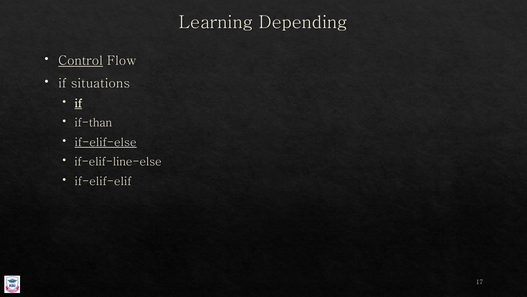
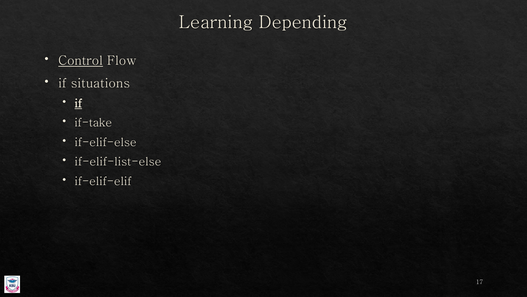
if-than: if-than -> if-take (93, 123)
if-elif-else underline: present -> none (106, 142)
if-elif-line-else: if-elif-line-else -> if-elif-list-else (118, 161)
